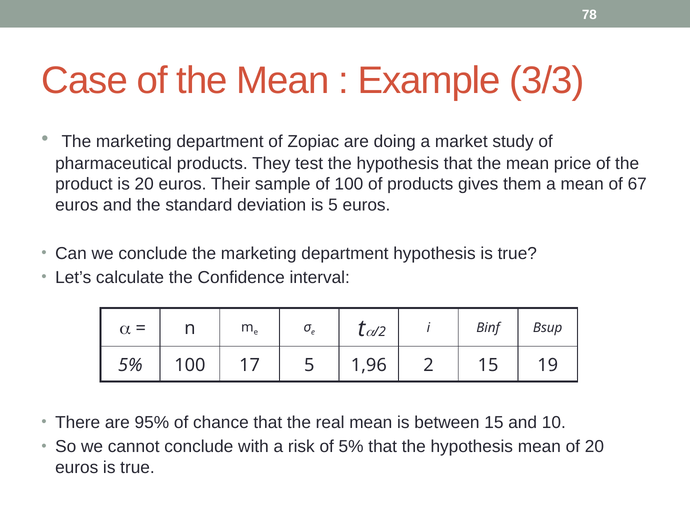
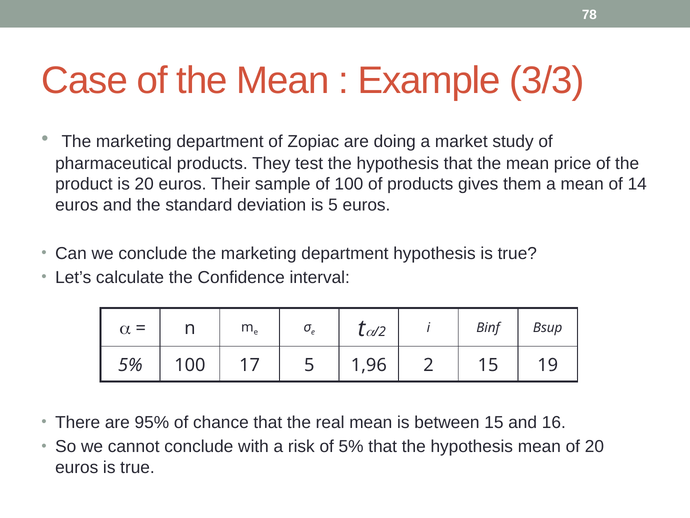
67: 67 -> 14 (637, 184)
10: 10 -> 16 (554, 422)
